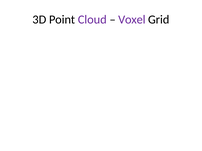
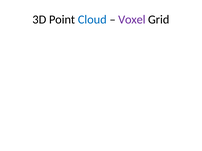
Cloud colour: purple -> blue (92, 20)
